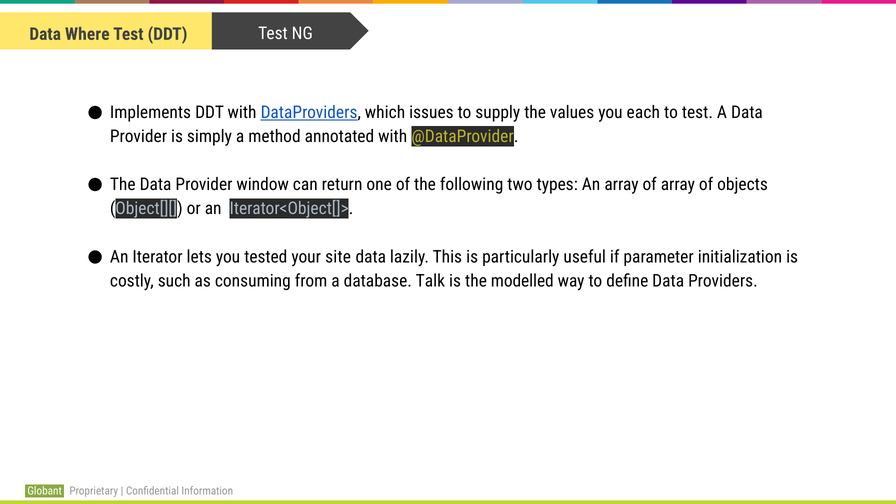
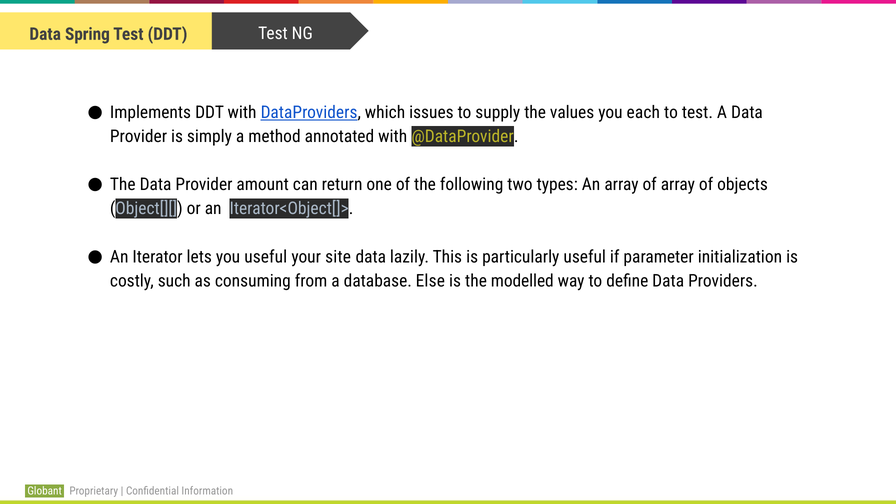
Where: Where -> Spring (87, 34)
window: window -> amount (263, 185)
you tested: tested -> useful (266, 257)
Talk: Talk -> Else (430, 281)
